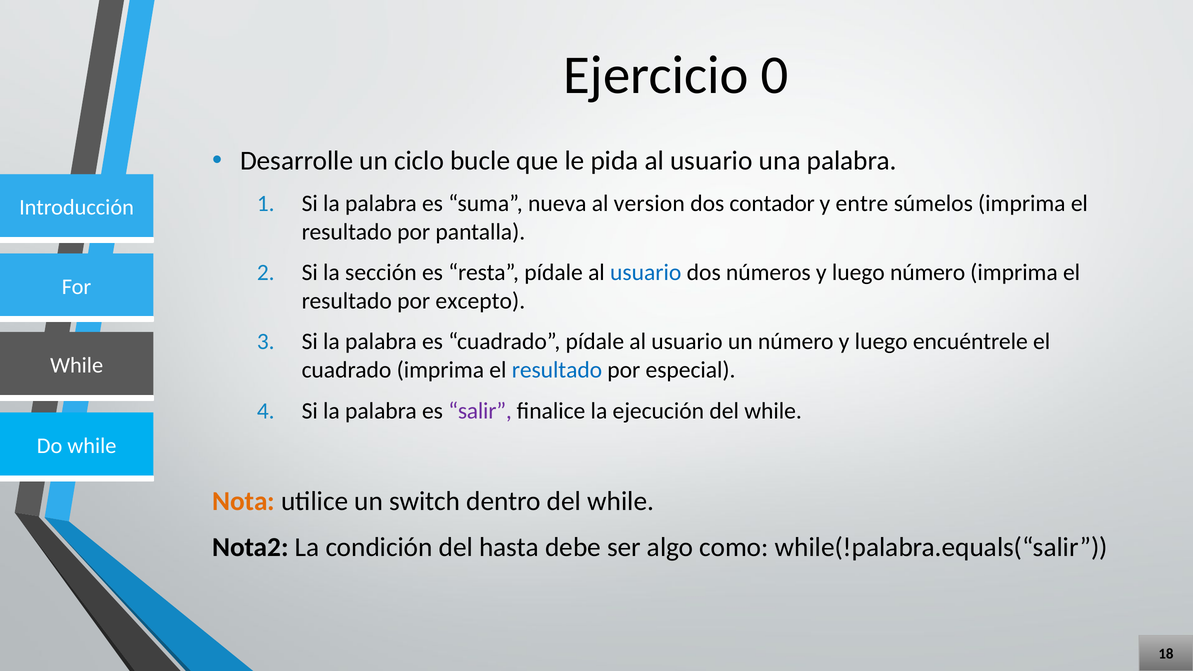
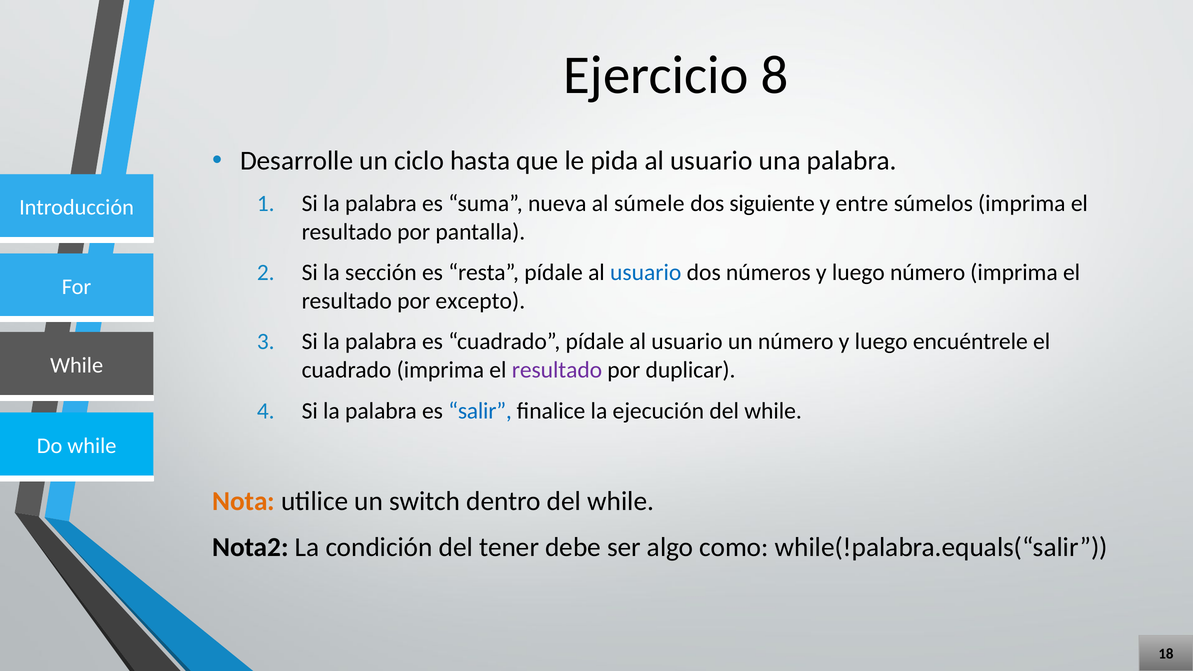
0: 0 -> 8 (775, 75)
bucle: bucle -> hasta (480, 161)
version: version -> súmele (649, 204)
contador: contador -> siguiente (772, 204)
resultado colour: blue -> purple (557, 370)
especial: especial -> duplicar (691, 370)
salir colour: purple -> blue (480, 411)
hasta: hasta -> tener (509, 547)
